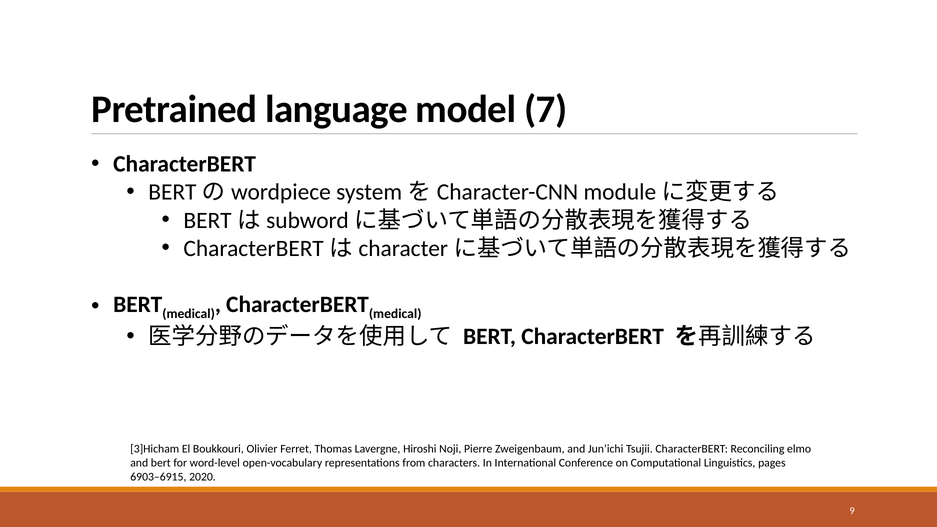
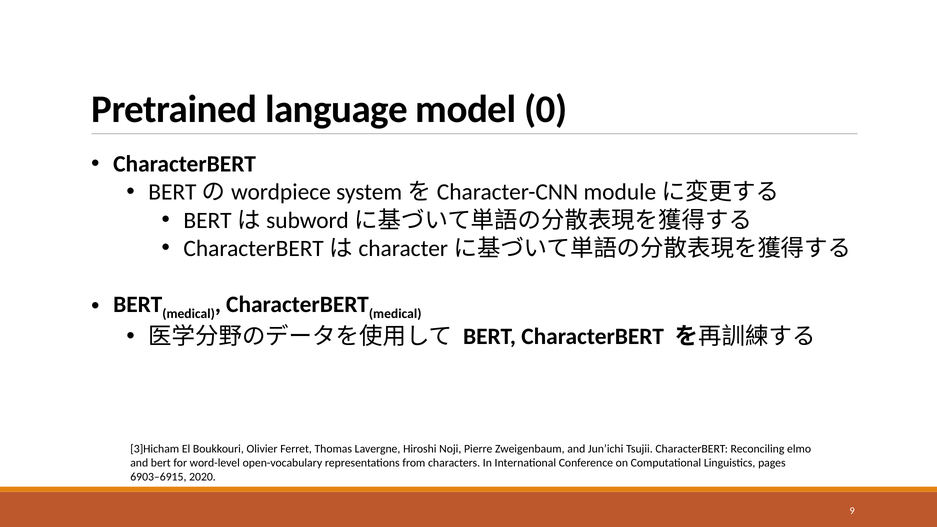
7: 7 -> 0 (546, 109)
